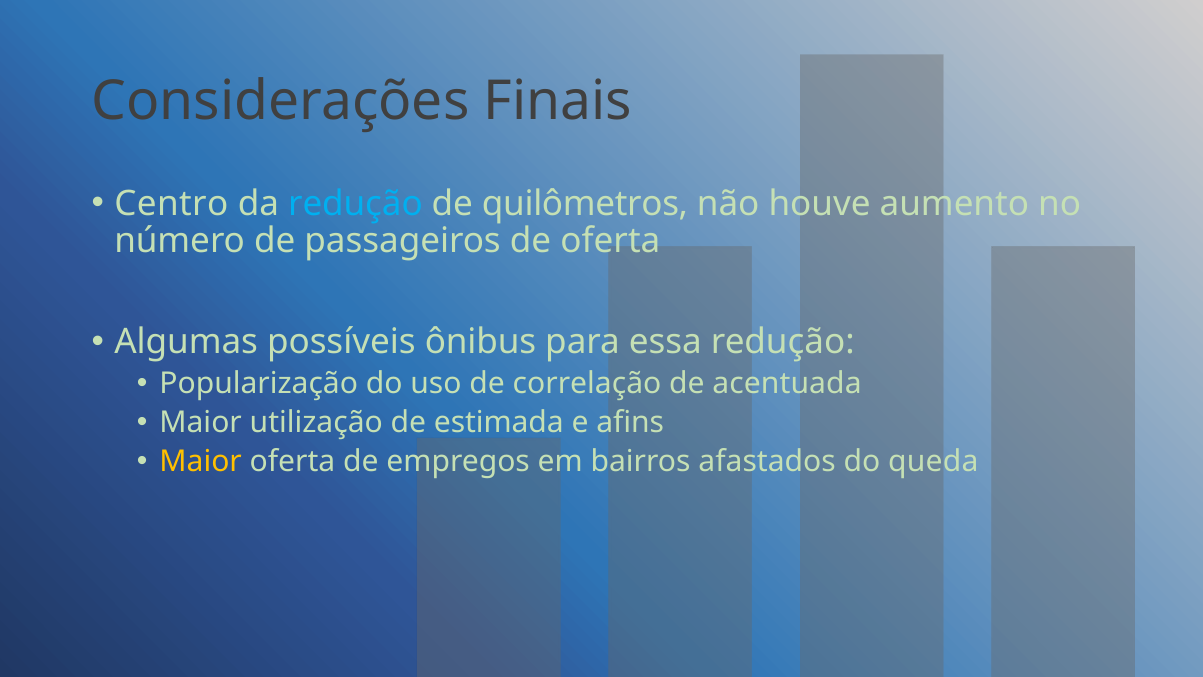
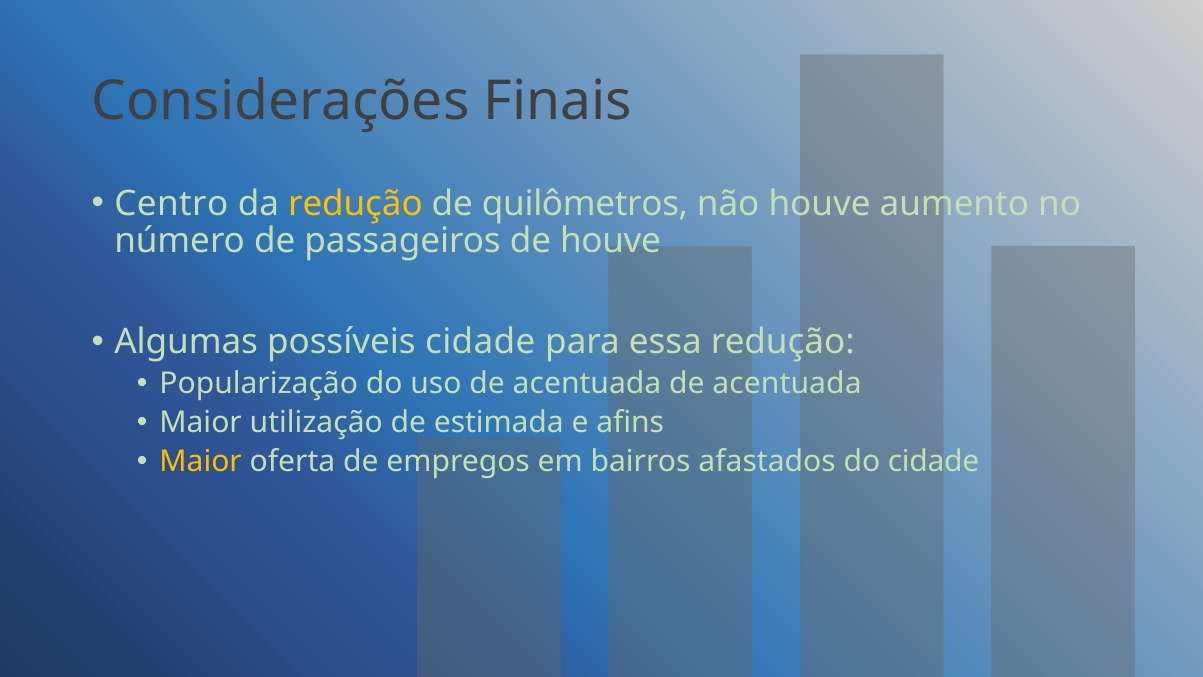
redução colour: light blue -> yellow (355, 203)
de oferta: oferta -> houve (611, 241)
possíveis ônibus: ônibus -> cidade (480, 342)
uso de correlação: correlação -> acentuada (587, 384)
do queda: queda -> cidade (934, 461)
